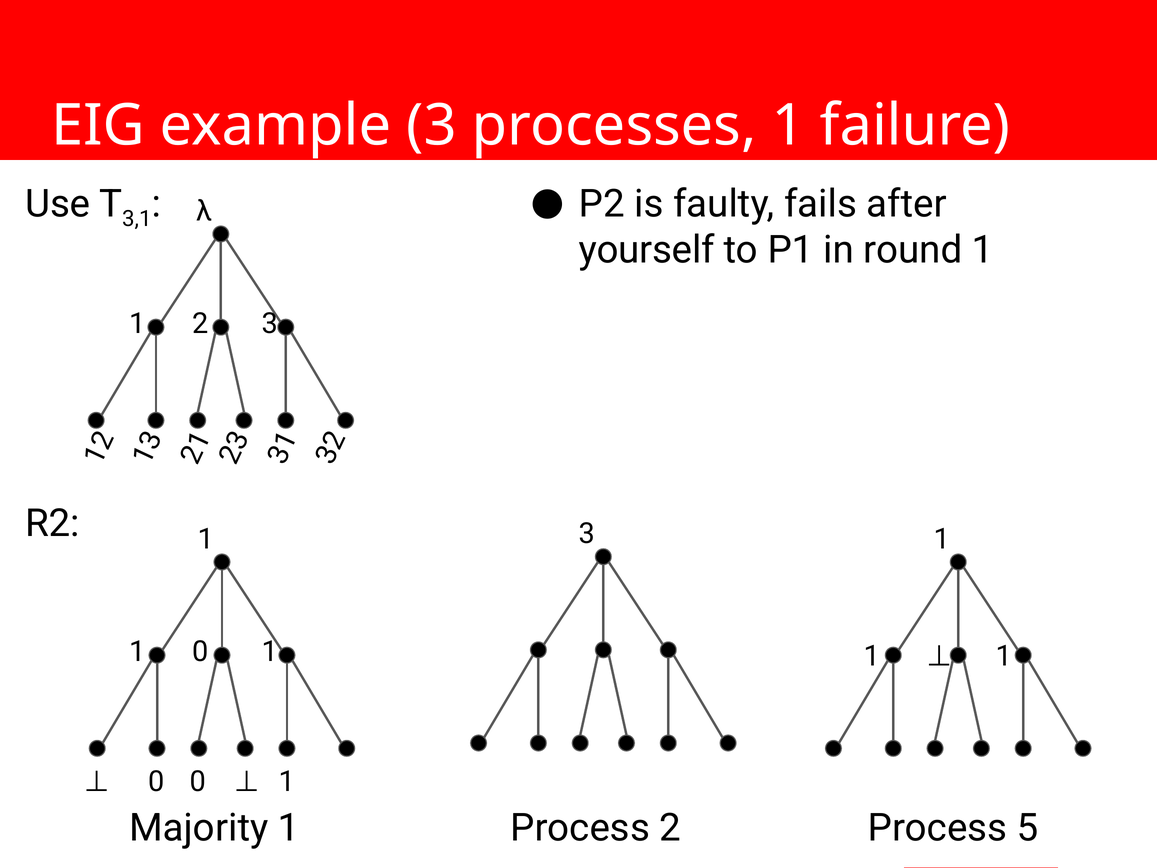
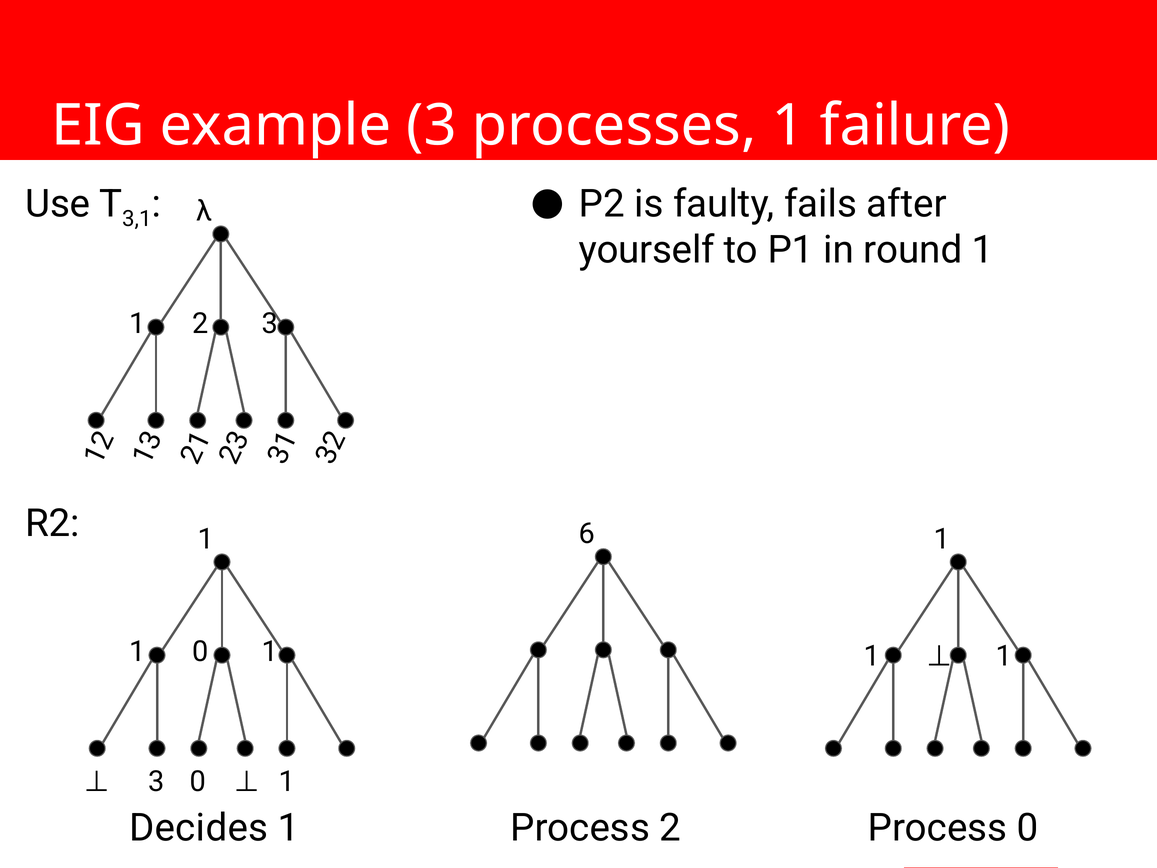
3: 3 -> 6 (587, 534)
0: 0 -> 3 (156, 782)
Majority: Majority -> Decides (199, 828)
5: 5 -> 0 (1028, 828)
